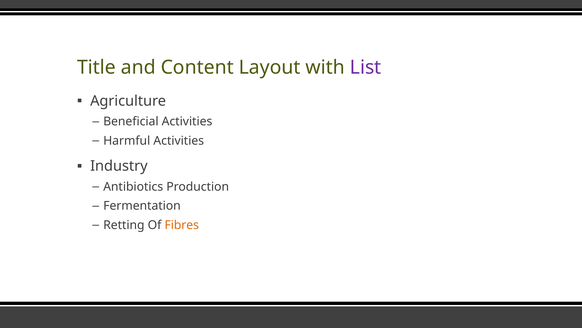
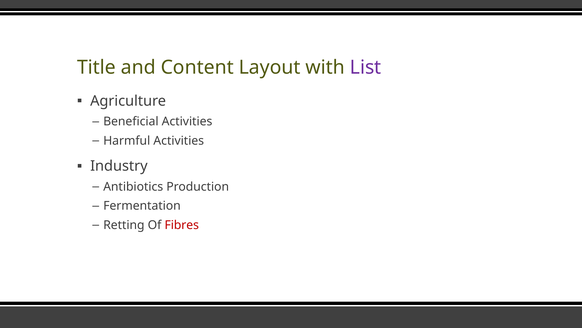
Fibres colour: orange -> red (182, 225)
